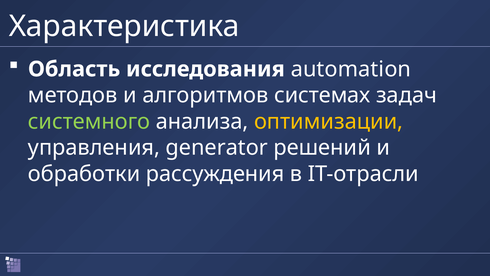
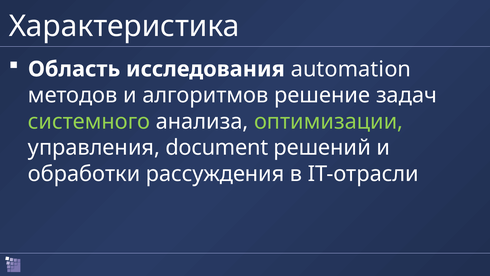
системах: системах -> решение (322, 95)
оптимизации colour: yellow -> light green (329, 121)
generator: generator -> document (217, 148)
